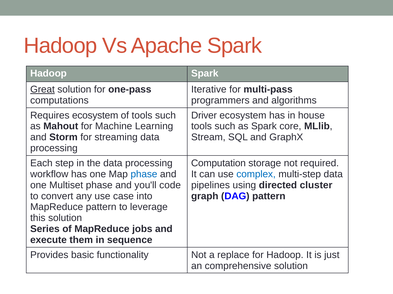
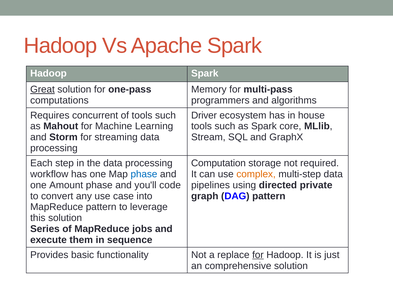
Iterative: Iterative -> Memory (209, 90)
Requires ecosystem: ecosystem -> concurrent (95, 116)
complex colour: blue -> orange (256, 175)
Multiset: Multiset -> Amount (66, 186)
cluster: cluster -> private (316, 186)
for underline: none -> present (258, 255)
